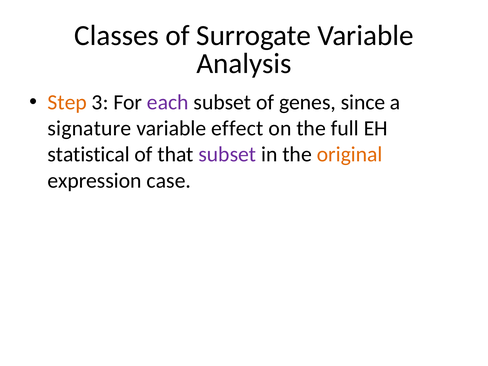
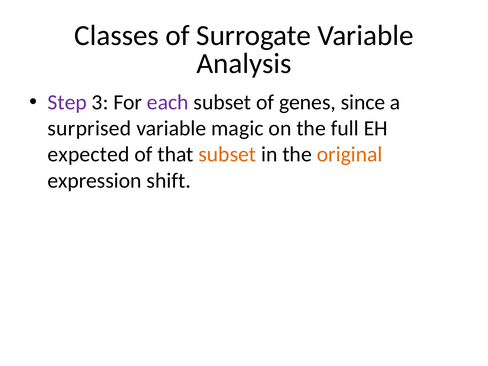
Step colour: orange -> purple (67, 102)
signature: signature -> surprised (89, 128)
effect: effect -> magic (237, 128)
statistical: statistical -> expected (89, 154)
subset colour: purple -> orange (227, 154)
case: case -> shift (169, 181)
